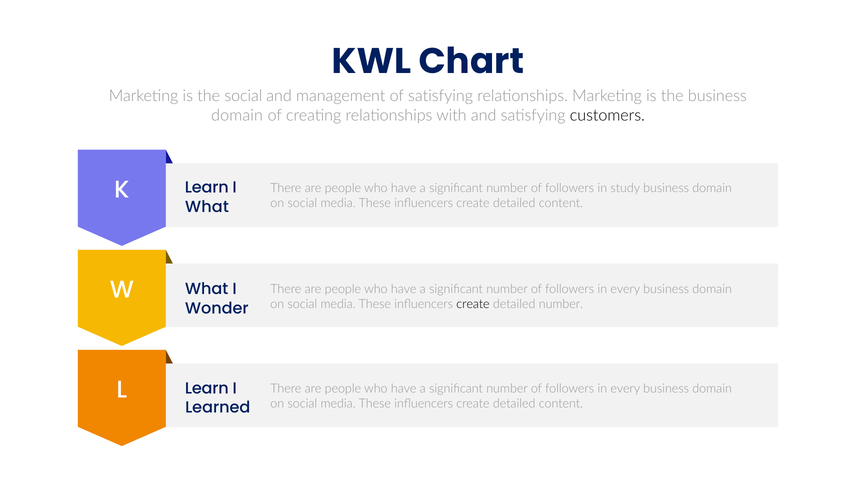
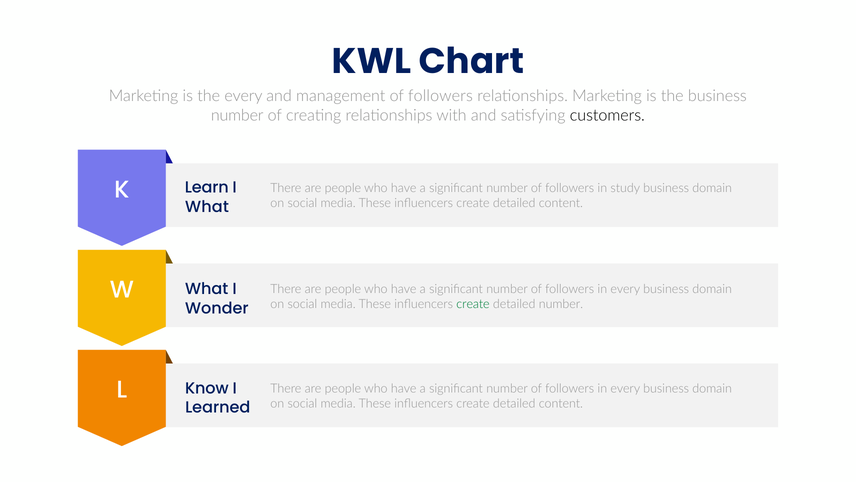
the social: social -> every (243, 96)
management of satisfying: satisfying -> followers (440, 96)
domain: domain -> number (237, 115)
create colour: black -> green (473, 304)
Learn: Learn -> Know (207, 388)
